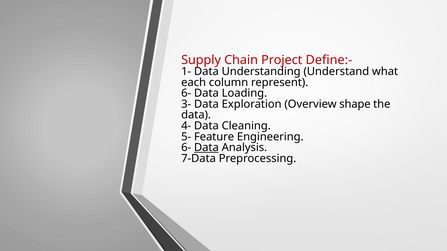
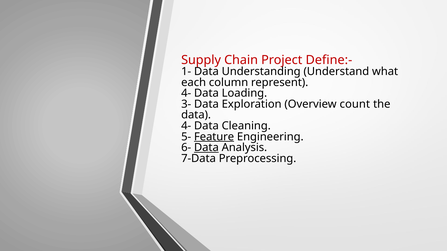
6-: 6- -> 4- (186, 93)
shape: shape -> count (355, 104)
Feature underline: none -> present (214, 137)
